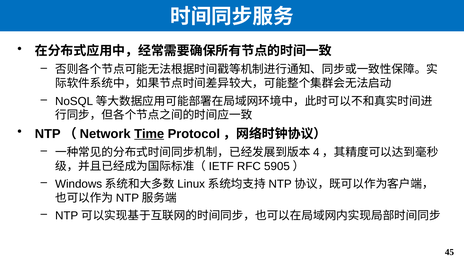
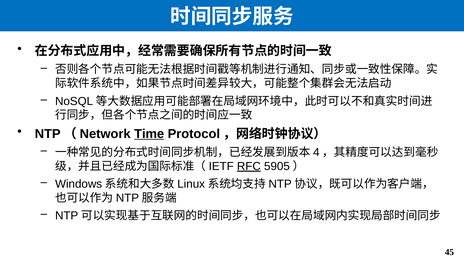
RFC underline: none -> present (249, 166)
